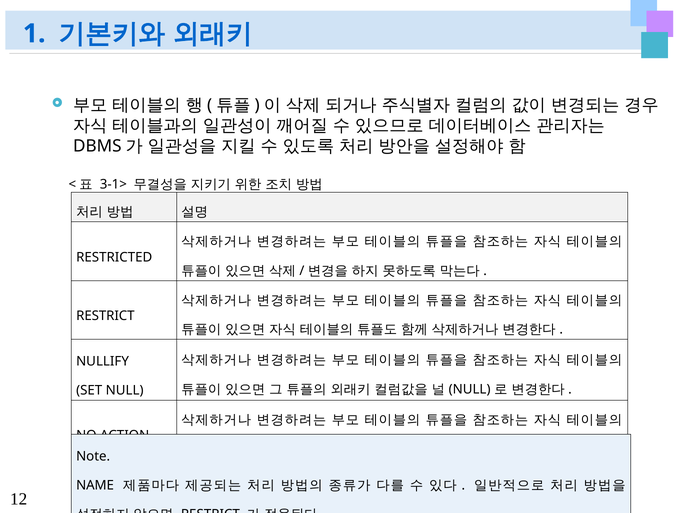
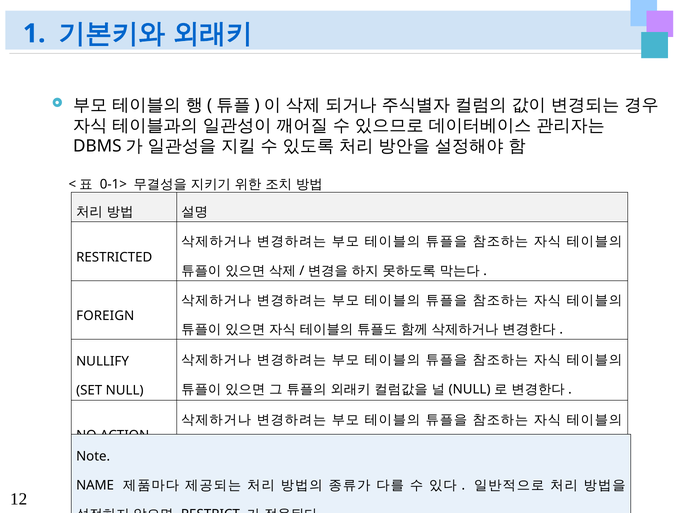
3-1>: 3-1> -> 0-1> (113, 185)
RESTRICT: RESTRICT -> FOREIGN (105, 316)
